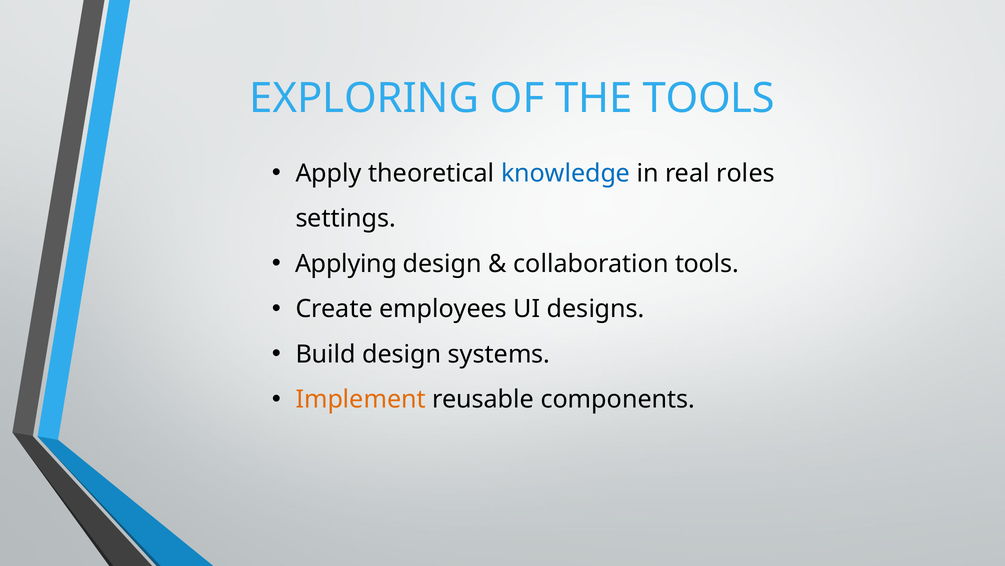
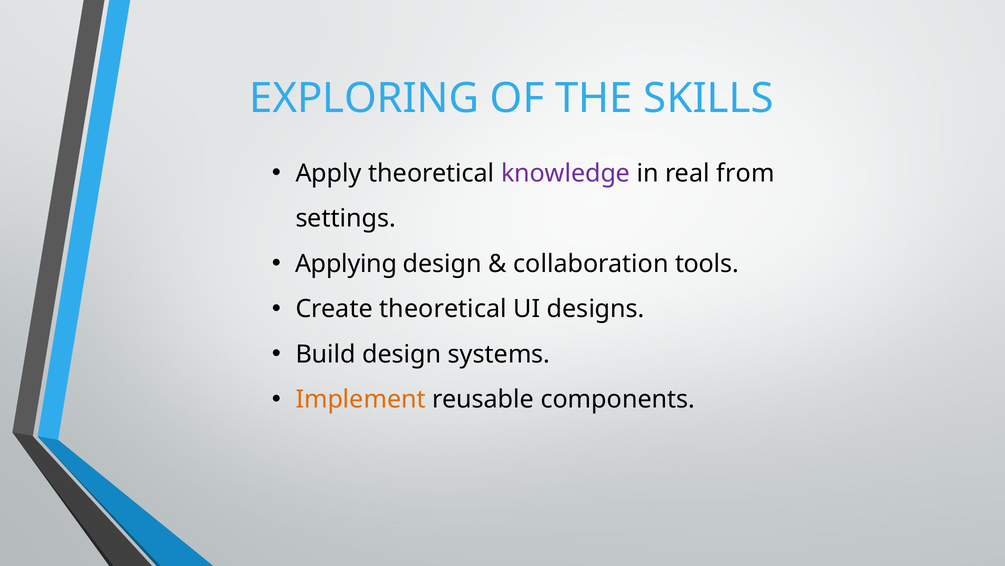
THE TOOLS: TOOLS -> SKILLS (709, 98)
knowledge colour: blue -> purple (566, 173)
roles: roles -> from (745, 173)
Create employees: employees -> theoretical (443, 309)
